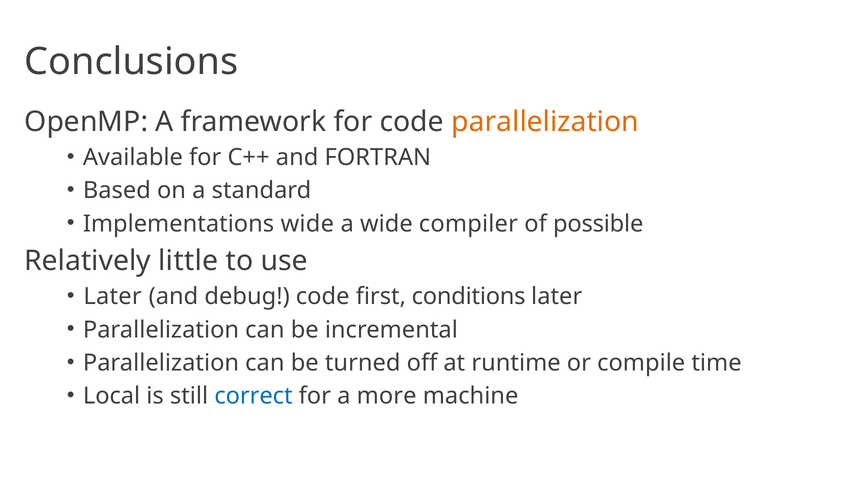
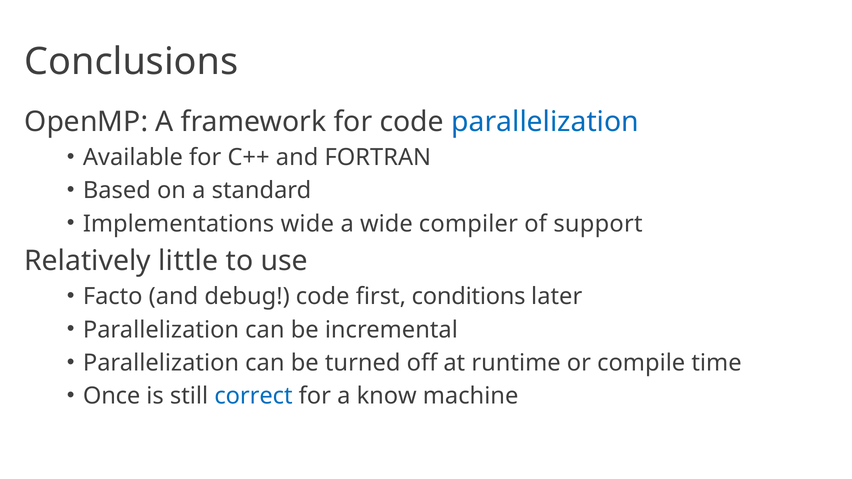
parallelization colour: orange -> blue (545, 122)
possible: possible -> support (598, 224)
Later: Later -> Facto (113, 297)
Local: Local -> Once (112, 396)
more: more -> know (387, 396)
